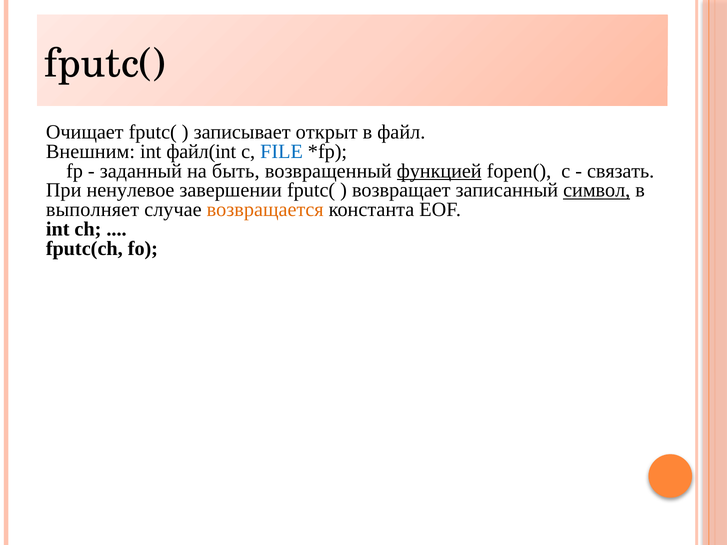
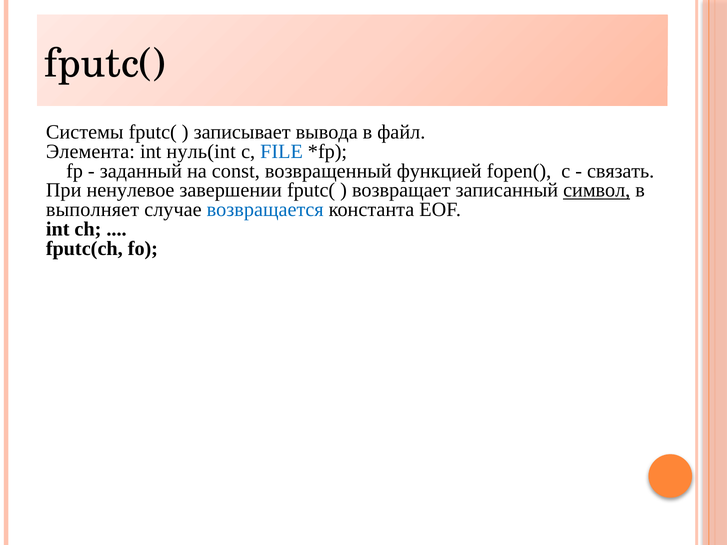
Очищает: Очищает -> Системы (85, 132)
открыт: открыт -> вывода (327, 132)
Внешним: Внешним -> Элемента (90, 152)
файл(int: файл(int -> нуль(int (201, 152)
быть: быть -> const (236, 171)
функцией underline: present -> none (439, 171)
возвращается colour: orange -> blue (265, 210)
